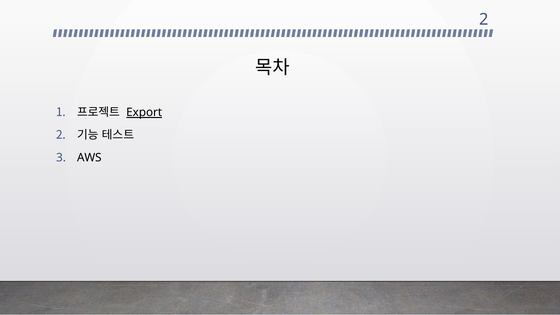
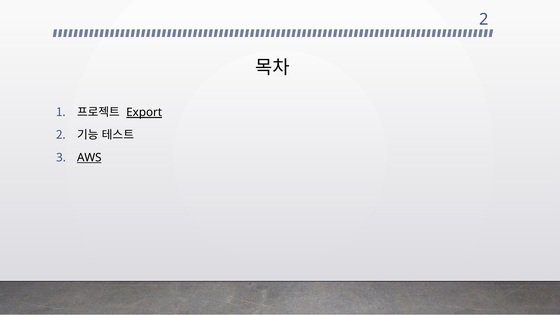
AWS underline: none -> present (89, 158)
